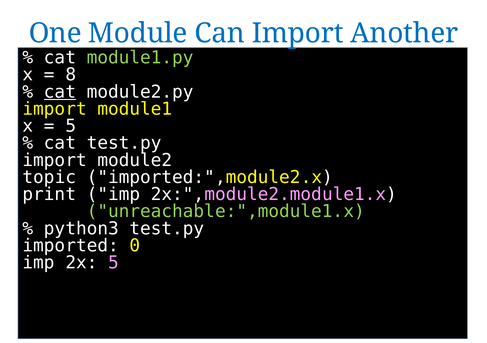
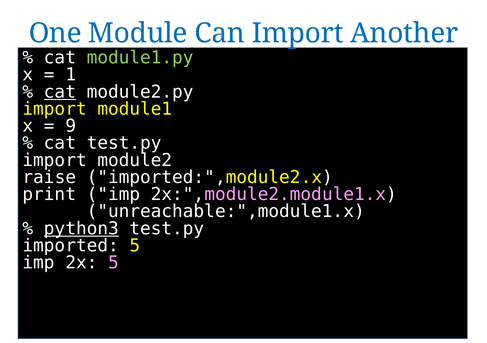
8: 8 -> 1 (71, 75)
5: 5 -> 9 (71, 126)
topic: topic -> raise (49, 177)
unreachable:",module1.x colour: light green -> white (226, 212)
python3 underline: none -> present (81, 229)
imported 0: 0 -> 5 (135, 246)
